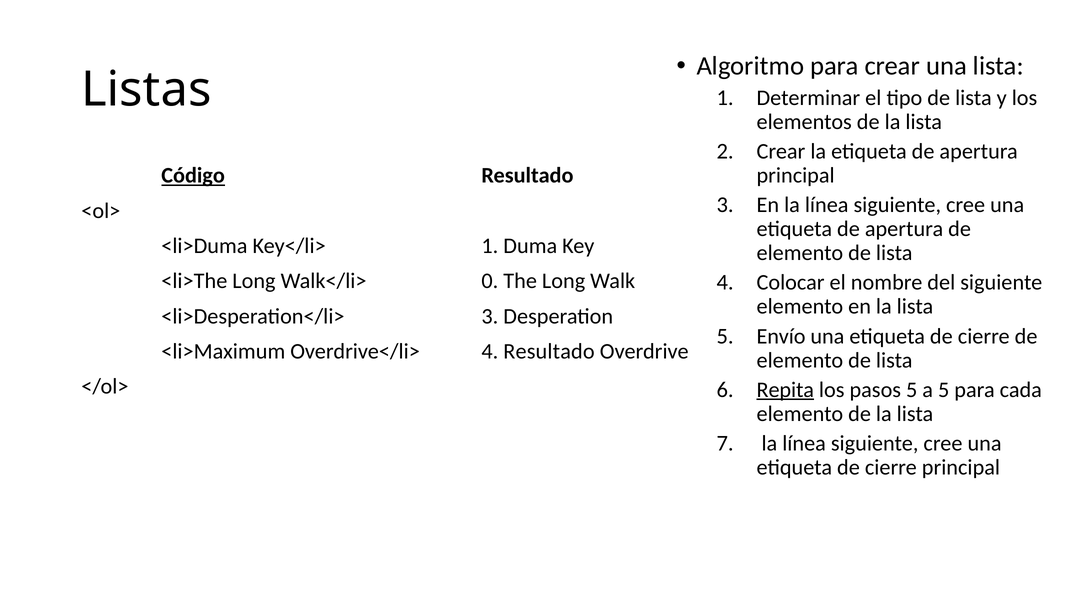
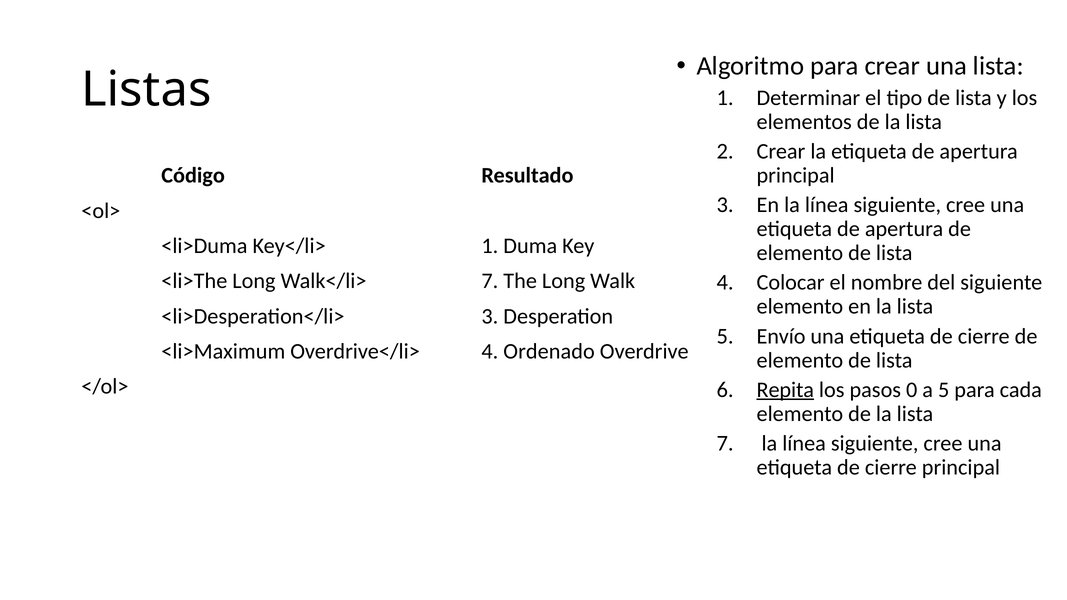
Código underline: present -> none (193, 176)
Walk</li> 0: 0 -> 7 (490, 281)
4 Resultado: Resultado -> Ordenado (549, 351)
pasos 5: 5 -> 0 (912, 390)
